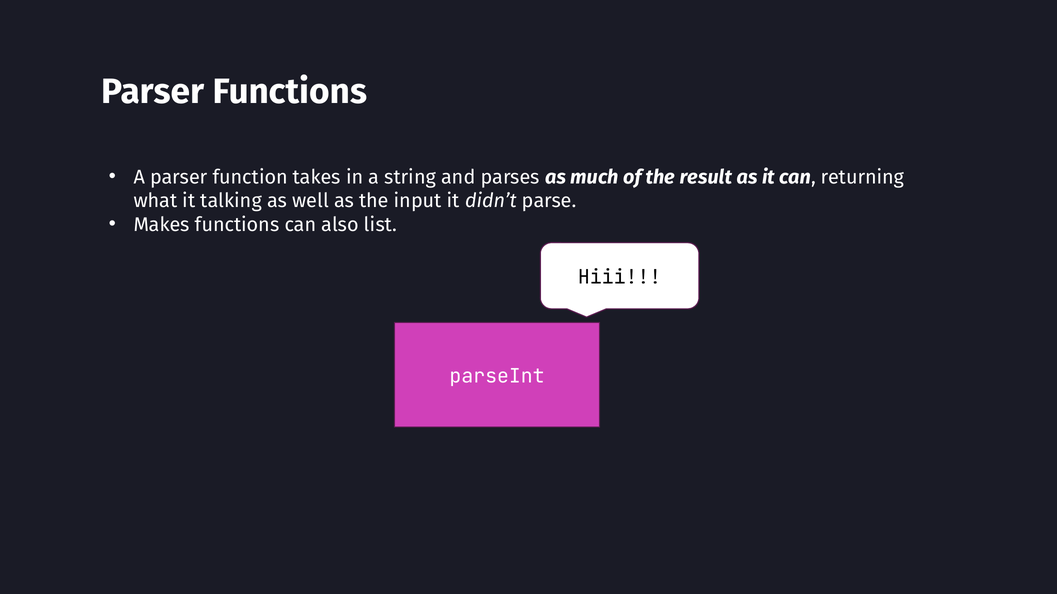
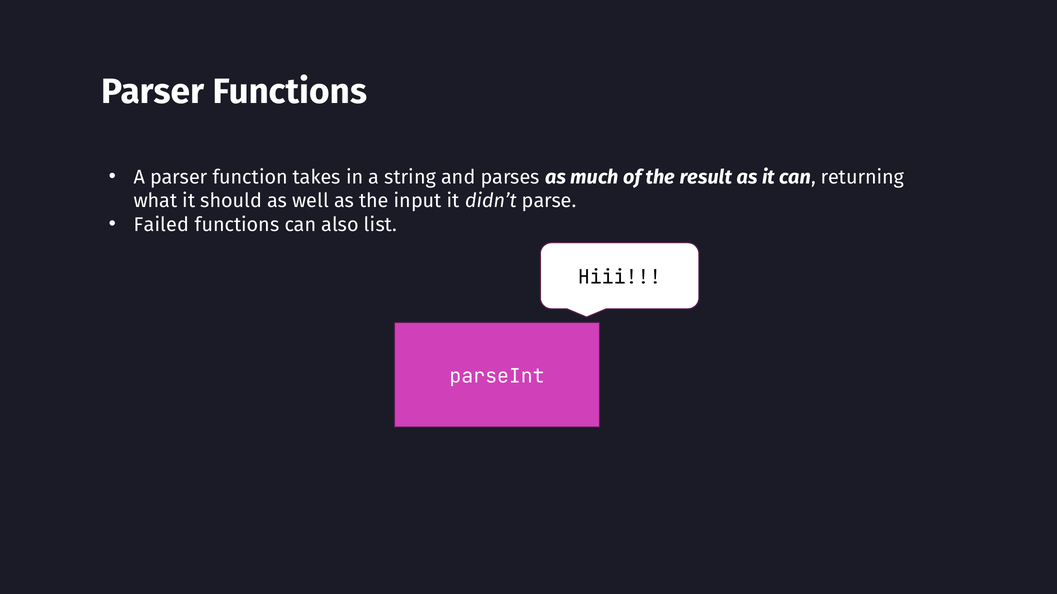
talking: talking -> should (231, 201)
Makes: Makes -> Failed (162, 225)
